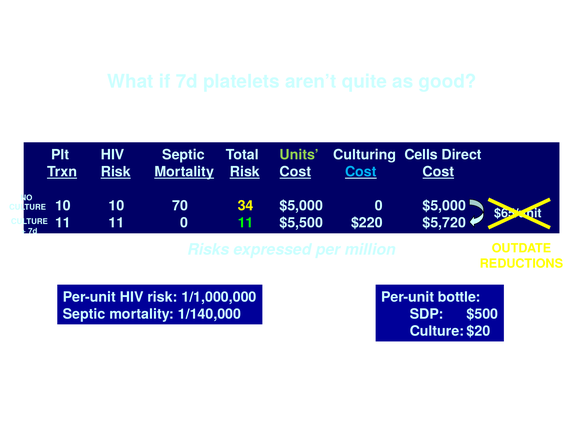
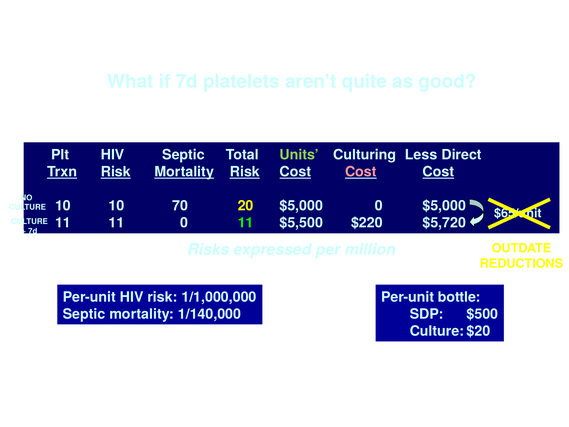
Cells: Cells -> Less (421, 155)
Cost colour: light blue -> pink (361, 172)
34: 34 -> 20 (246, 206)
